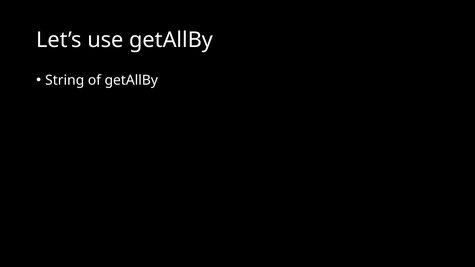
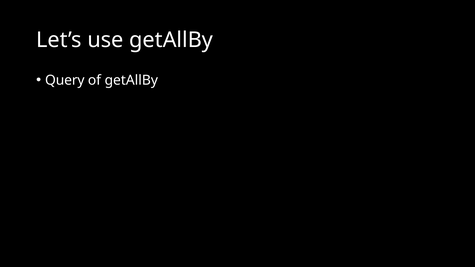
String: String -> Query (65, 80)
